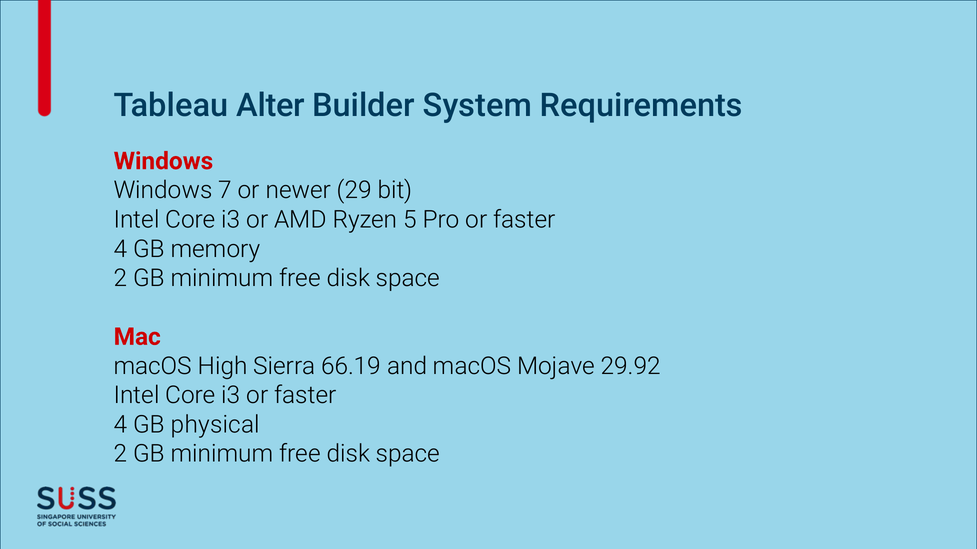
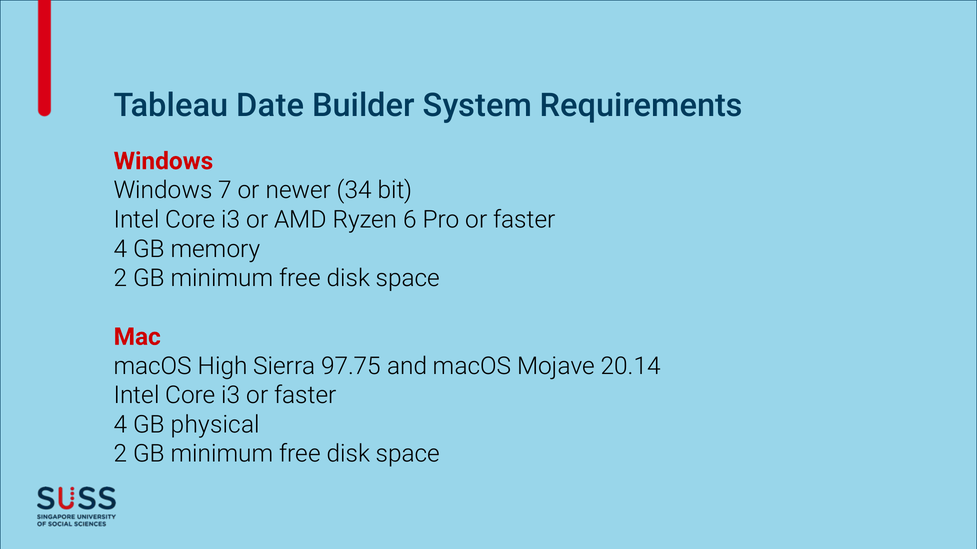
Alter: Alter -> Date (270, 105)
29: 29 -> 34 (354, 191)
5: 5 -> 6 (410, 220)
66.19: 66.19 -> 97.75 (351, 366)
29.92: 29.92 -> 20.14 (631, 366)
